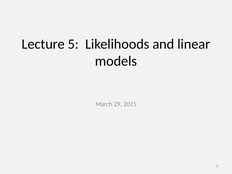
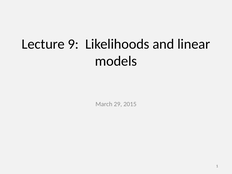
5: 5 -> 9 (73, 44)
